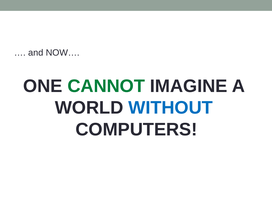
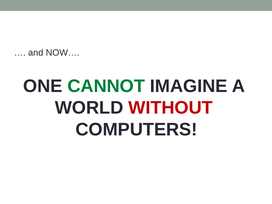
WITHOUT colour: blue -> red (171, 108)
